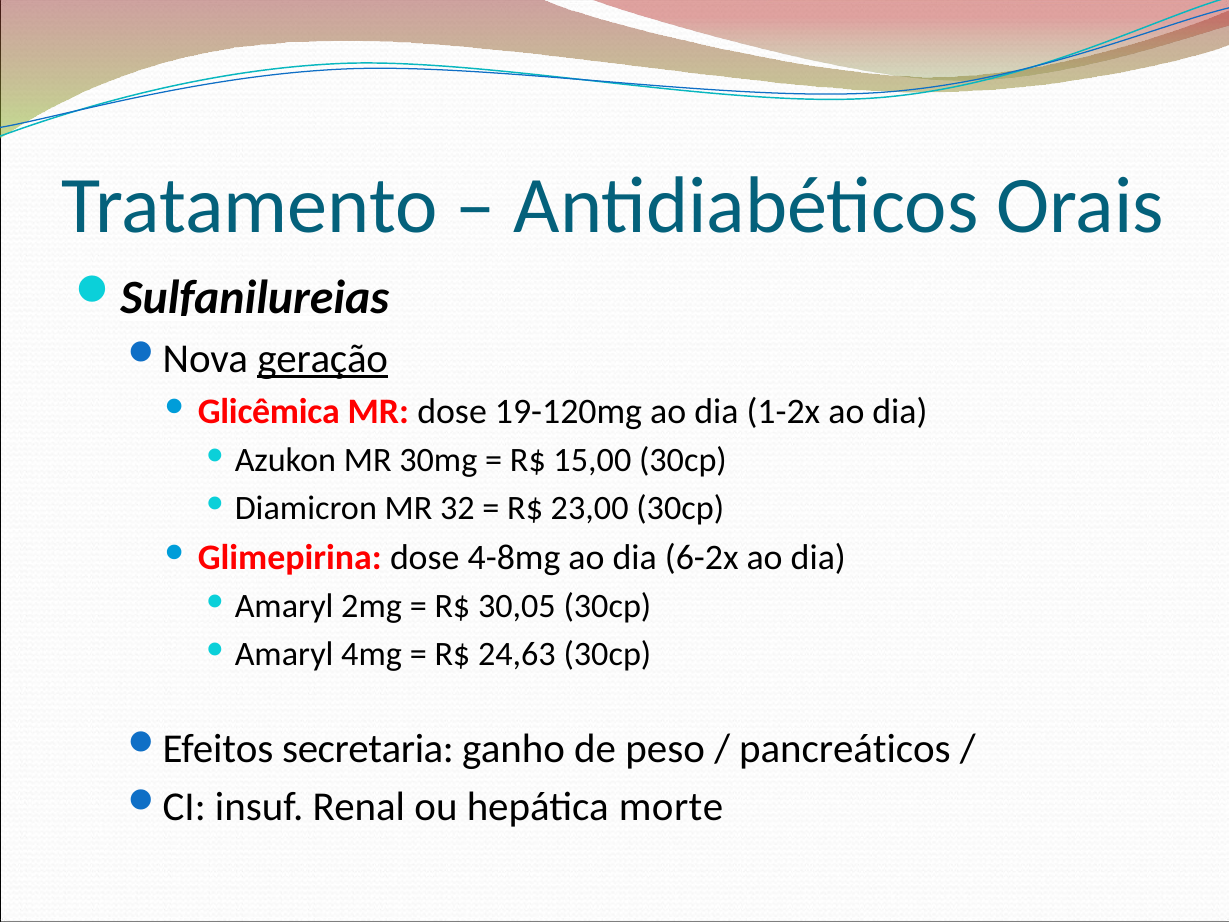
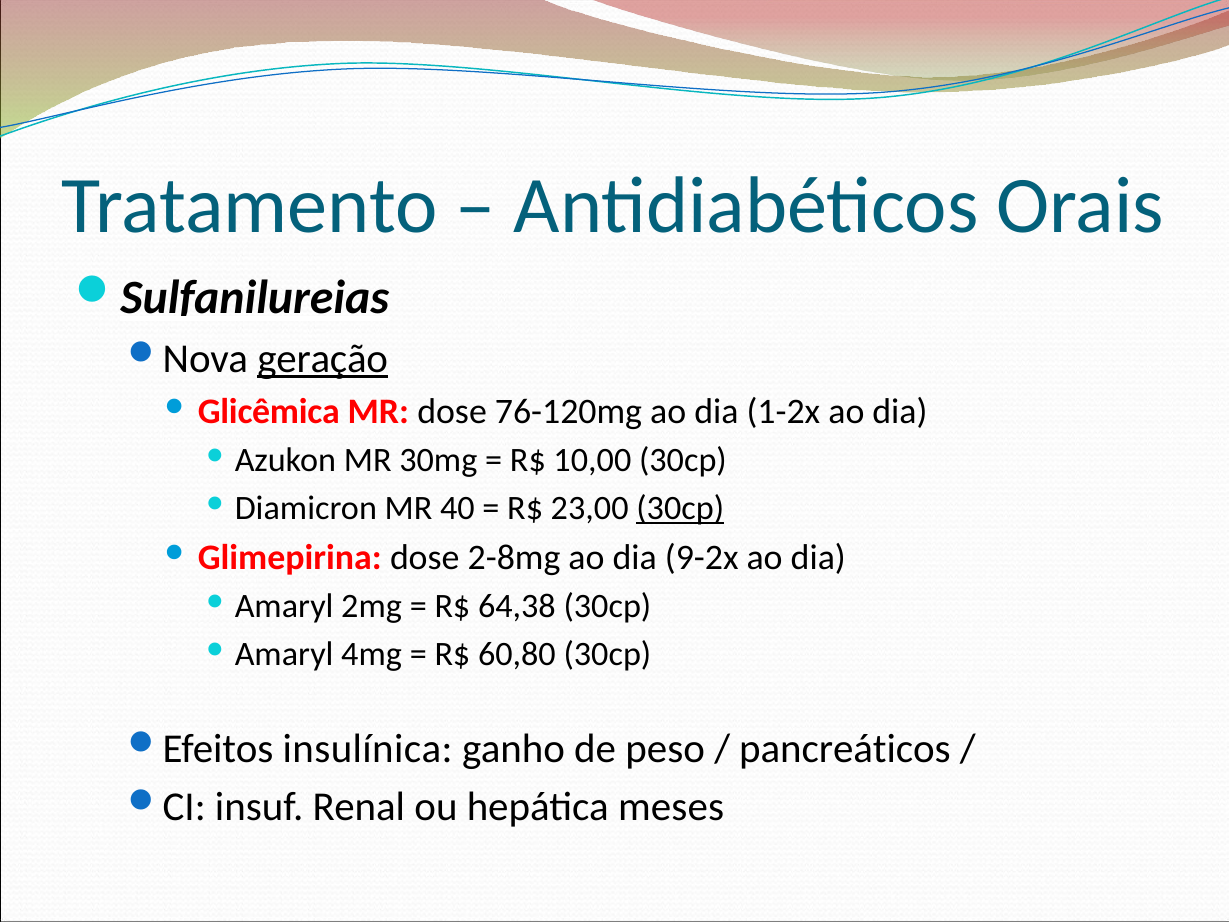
19-120mg: 19-120mg -> 76-120mg (568, 412)
15,00: 15,00 -> 10,00 (592, 461)
32: 32 -> 40 (457, 508)
30cp underline: none -> present (680, 508)
4-8mg: 4-8mg -> 2-8mg (514, 558)
6-2x: 6-2x -> 9-2x (702, 558)
30,05: 30,05 -> 64,38 (517, 606)
24,63: 24,63 -> 60,80 (517, 654)
secretaria: secretaria -> insulínica (368, 749)
morte: morte -> meses (671, 806)
